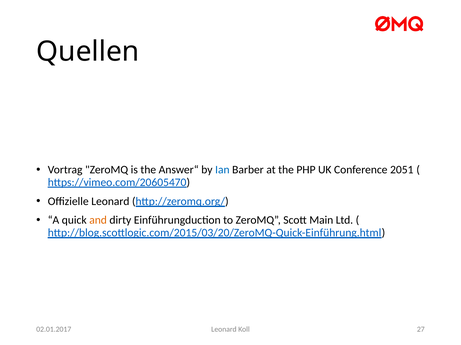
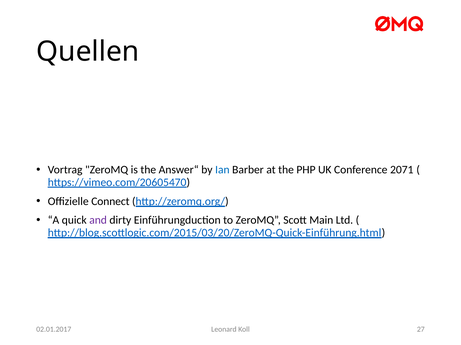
2051: 2051 -> 2071 (402, 170)
Offizielle Leonard: Leonard -> Connect (110, 202)
and colour: orange -> purple (98, 221)
